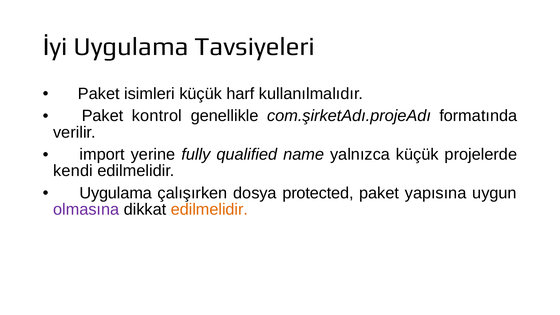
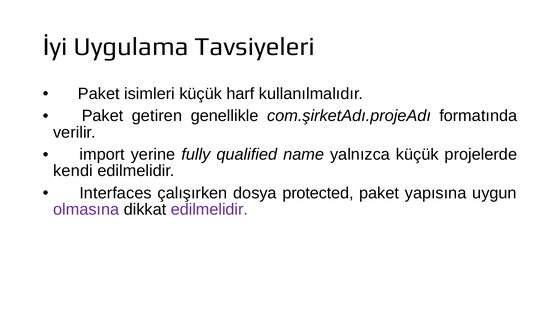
kontrol: kontrol -> getiren (157, 116)
Uygulama: Uygulama -> Interfaces (116, 193)
edilmelidir colour: orange -> purple (209, 210)
